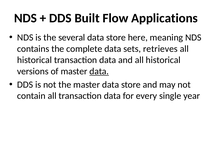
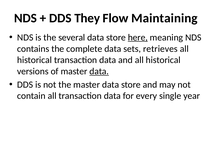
Built: Built -> They (87, 18)
Applications: Applications -> Maintaining (164, 18)
here underline: none -> present (138, 37)
